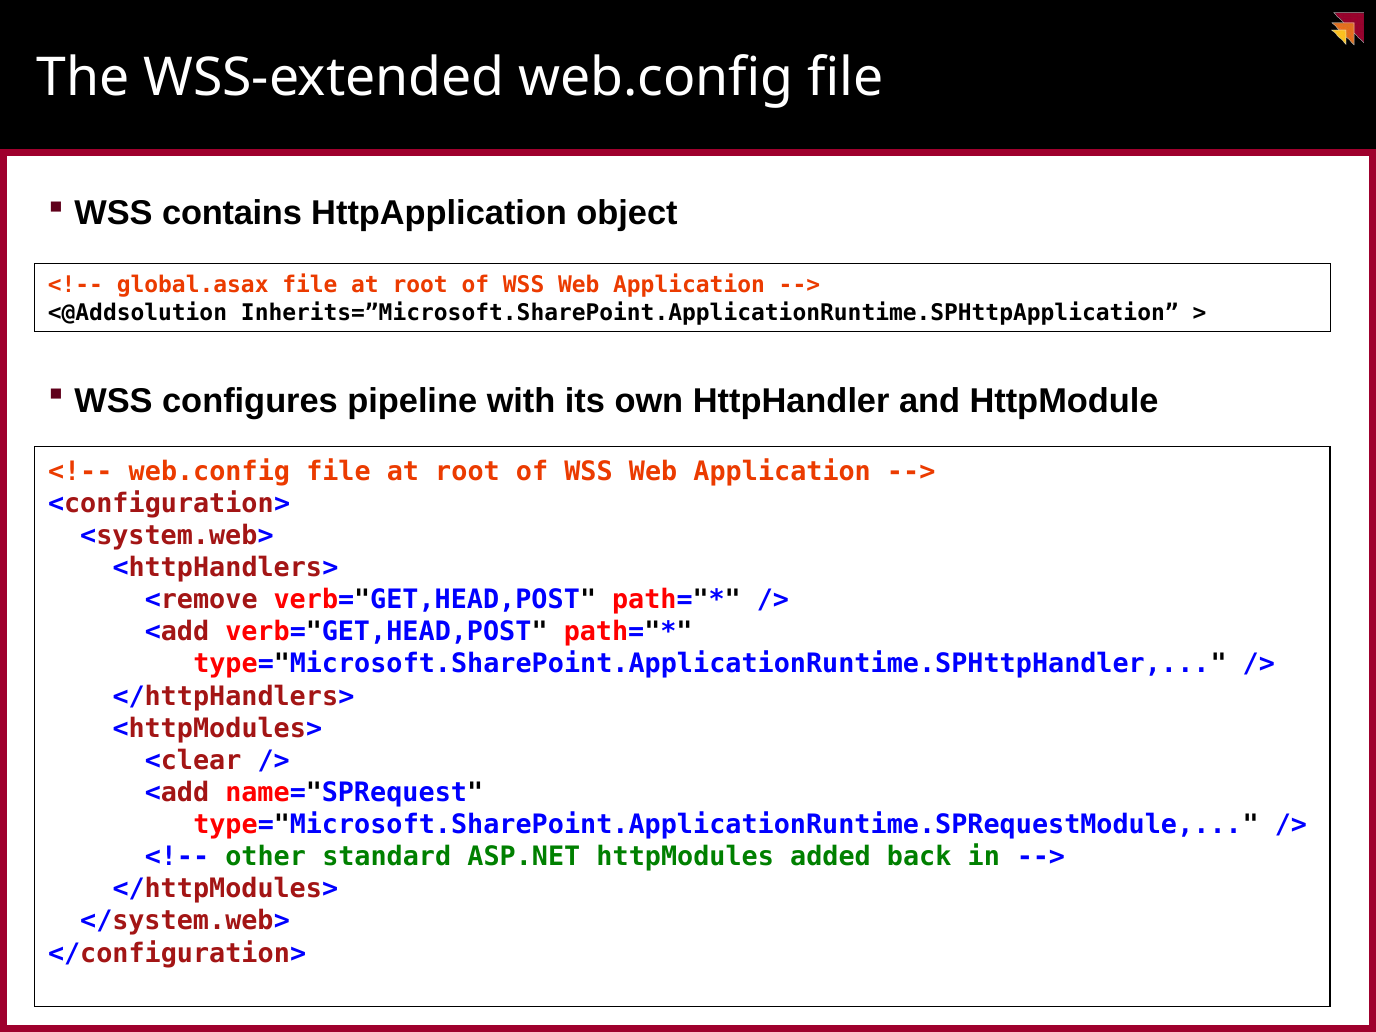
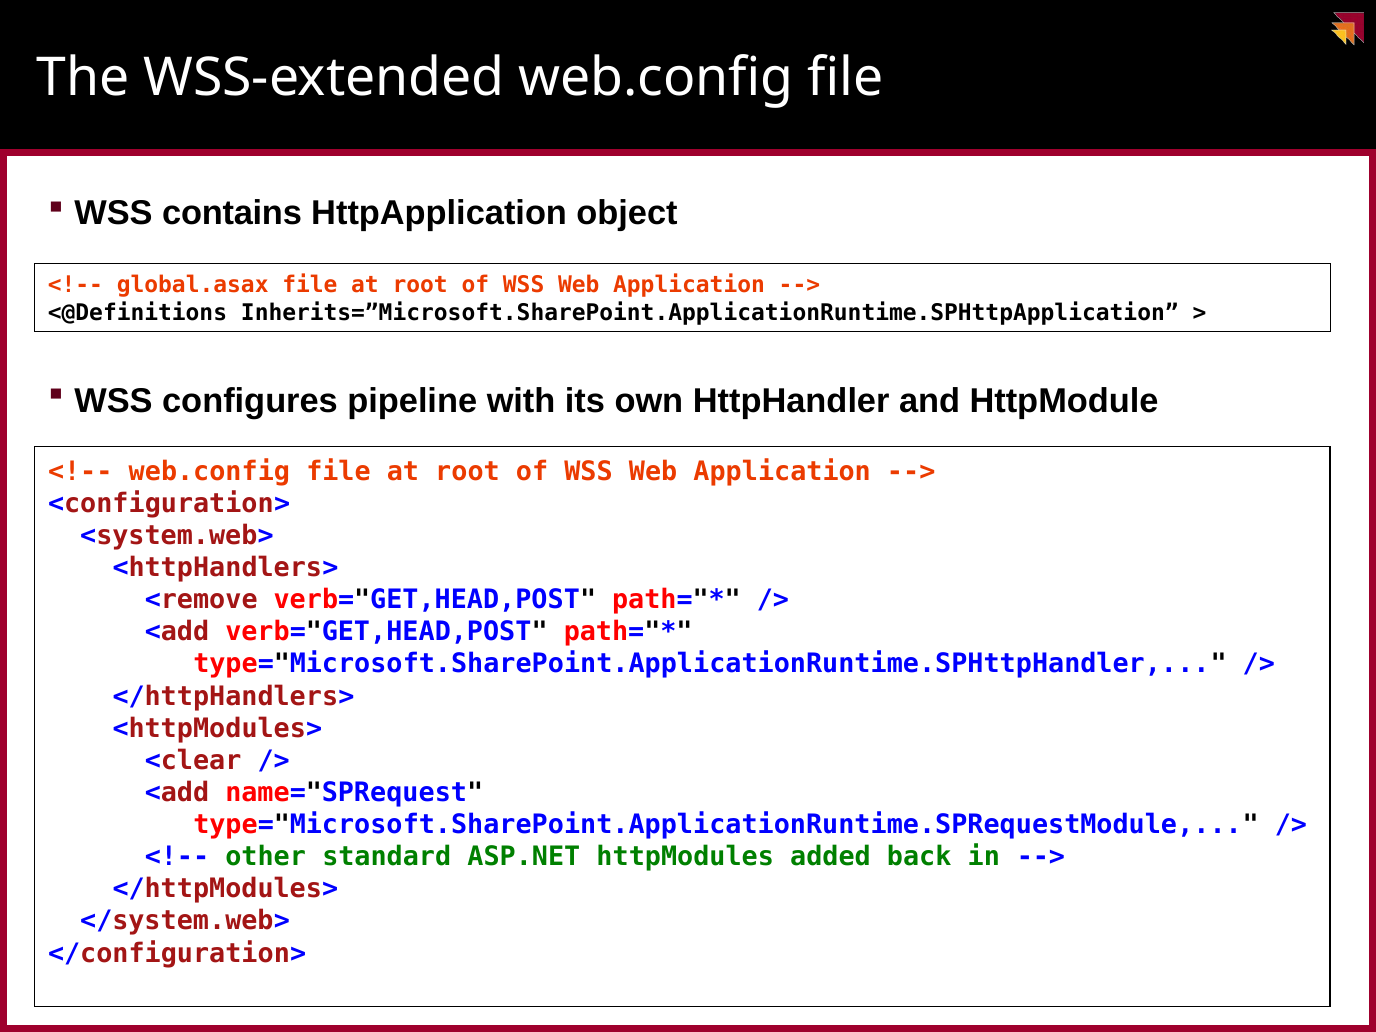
<@Addsolution: <@Addsolution -> <@Definitions (137, 313)
